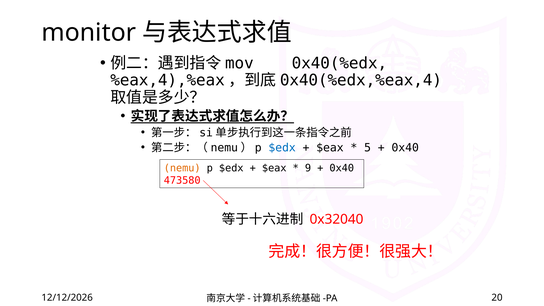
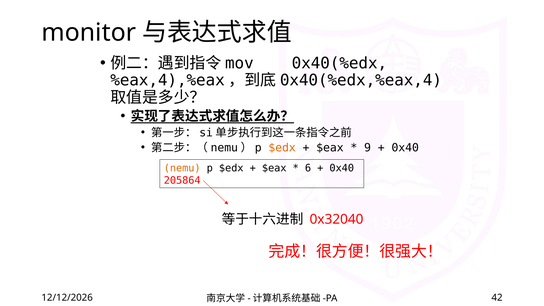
$edx colour: blue -> orange (282, 148)
5: 5 -> 9 (368, 148)
9: 9 -> 6 (308, 168)
473580: 473580 -> 205864 (182, 180)
20: 20 -> 42 (497, 297)
